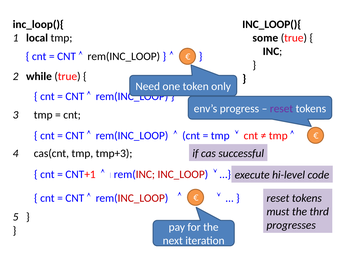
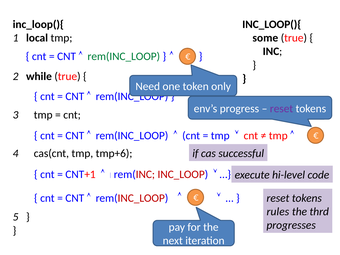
rem(INC_LOOP colour: black -> green (124, 56)
tmp+3: tmp+3 -> tmp+6 (114, 154)
must: must -> rules (278, 212)
